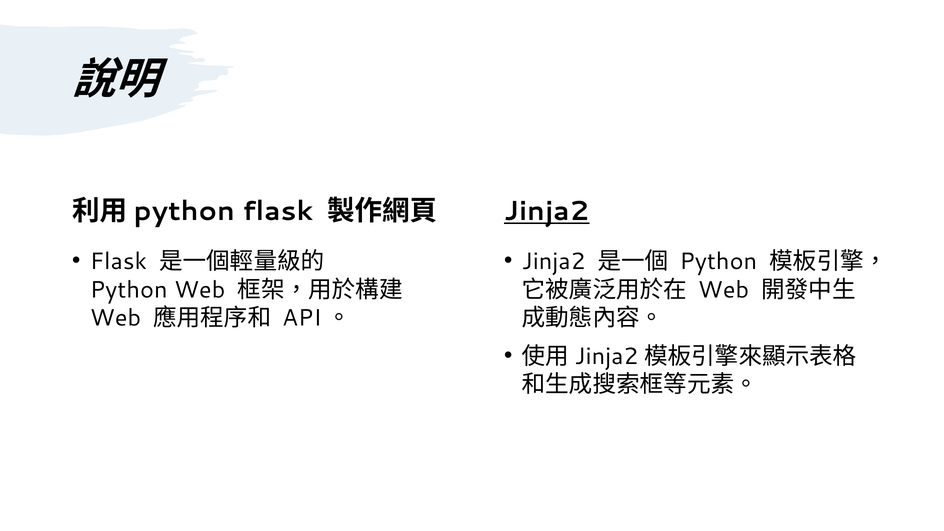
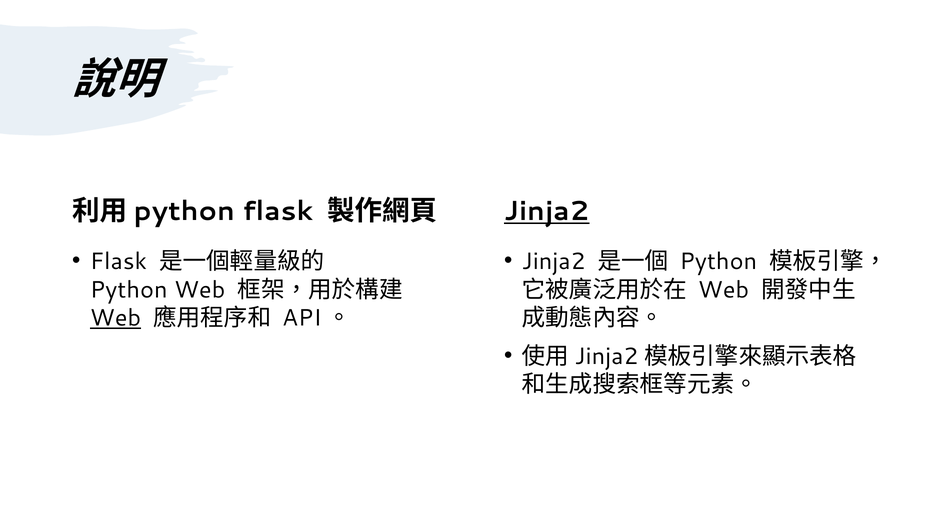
Web underline: none -> present (115, 318)
